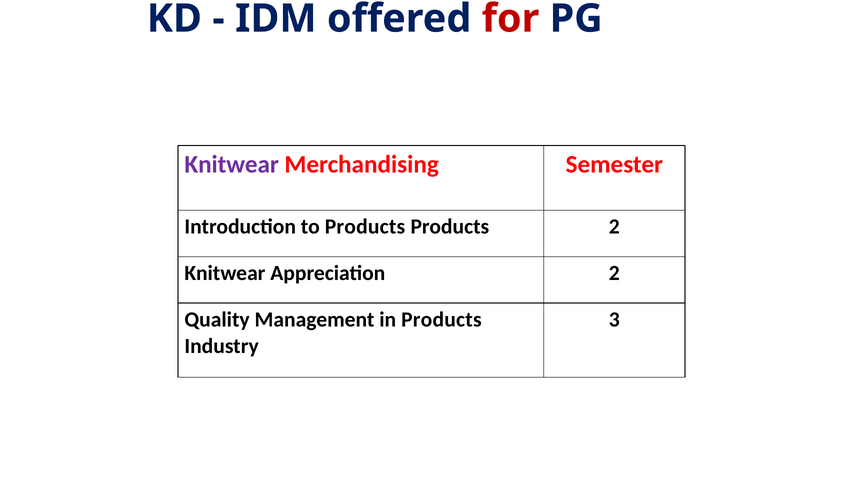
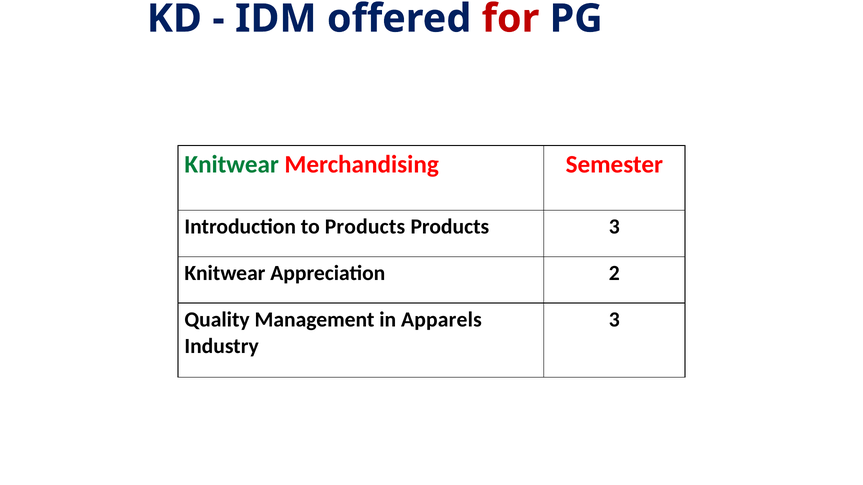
Knitwear colour: purple -> green (232, 165)
Products 2: 2 -> 3 (614, 227)
in Products: Products -> Apparels (441, 320)
